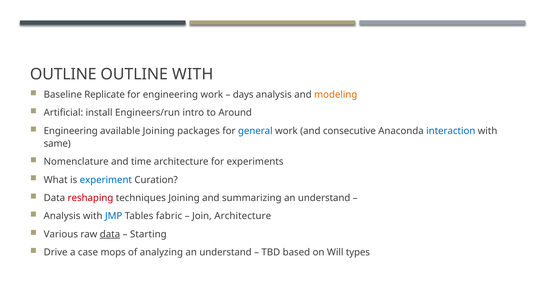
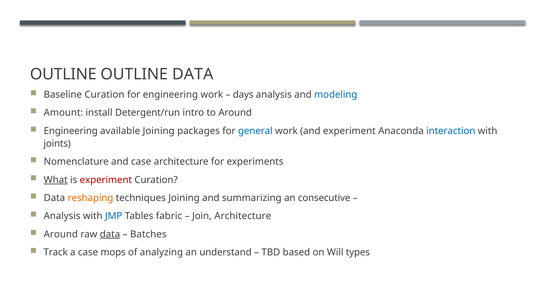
OUTLINE WITH: WITH -> DATA (193, 74)
Baseline Replicate: Replicate -> Curation (105, 95)
modeling colour: orange -> blue (336, 95)
Artificial: Artificial -> Amount (63, 113)
Engineers/run: Engineers/run -> Detergent/run (148, 113)
and consecutive: consecutive -> experiment (349, 131)
same: same -> joints (57, 143)
and time: time -> case (141, 162)
What underline: none -> present (56, 180)
experiment colour: blue -> red (106, 180)
reshaping colour: red -> orange (90, 198)
summarizing an understand: understand -> consecutive (324, 198)
Various: Various -> Around (61, 234)
Starting: Starting -> Batches (148, 234)
Drive: Drive -> Track (56, 252)
